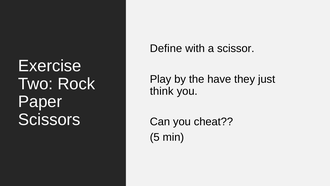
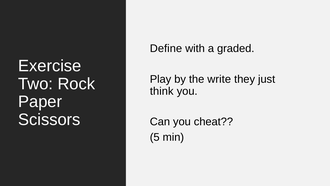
scissor: scissor -> graded (236, 48)
have: have -> write (219, 79)
